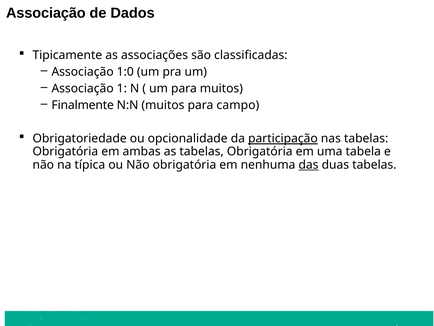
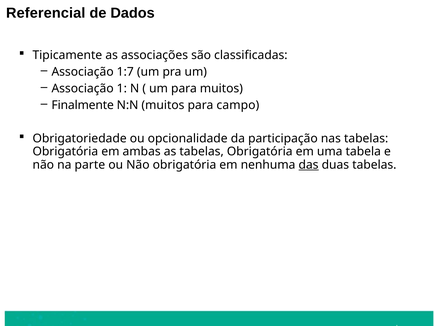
Associação: Associação -> Referencial (46, 13)
1:0: 1:0 -> 1:7 (125, 72)
participação underline: present -> none (283, 138)
típica: típica -> parte (90, 164)
